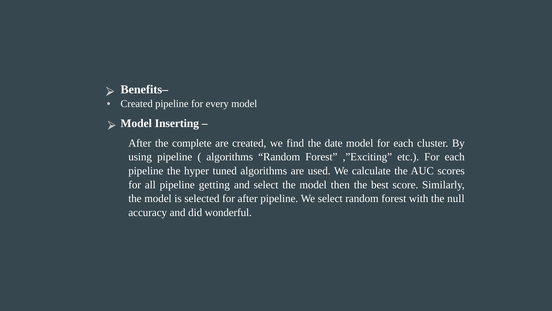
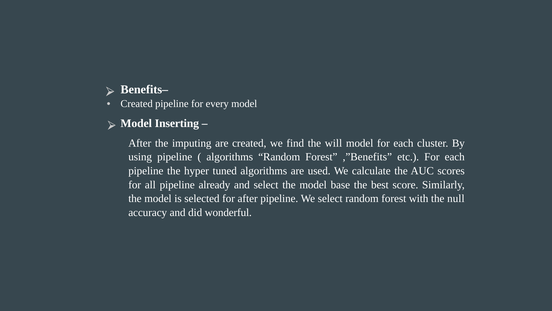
complete: complete -> imputing (192, 143)
date: date -> will (333, 143)
,”Exciting: ,”Exciting -> ,”Benefits (367, 157)
getting: getting -> already (214, 185)
then: then -> base (340, 185)
